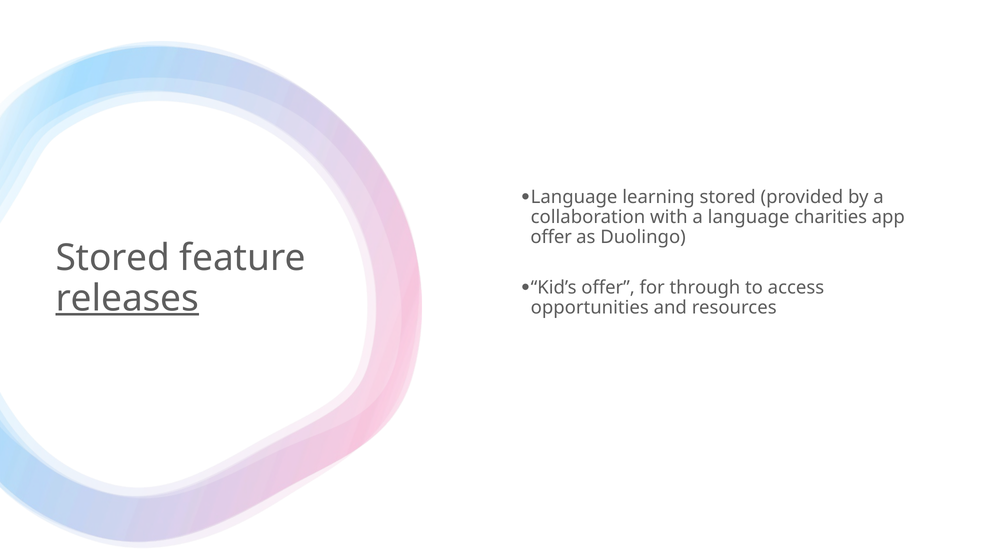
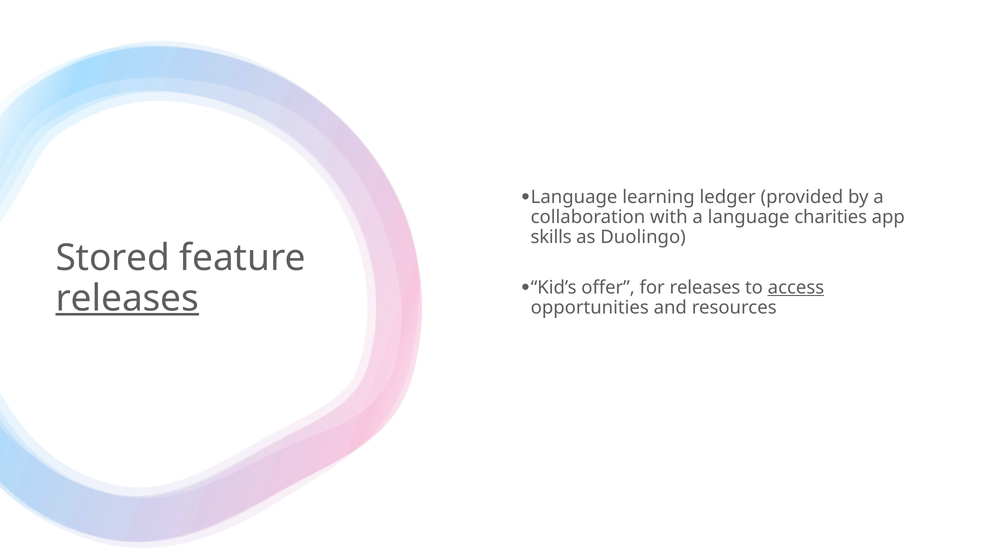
learning stored: stored -> ledger (728, 197)
offer: offer -> skills (551, 237)
for through: through -> releases (705, 288)
access underline: none -> present (796, 288)
